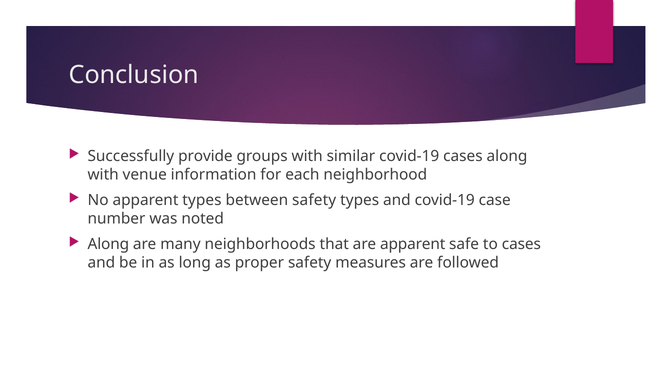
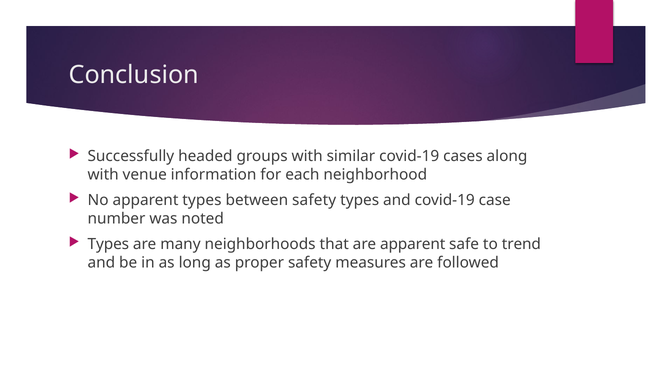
provide: provide -> headed (205, 156)
Along: Along -> Types (108, 244)
to cases: cases -> trend (521, 244)
